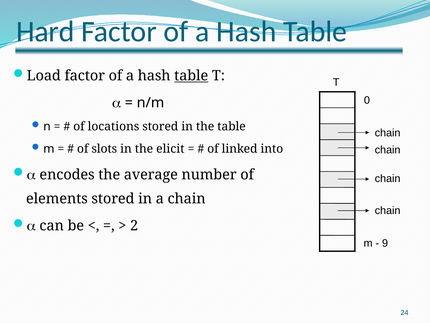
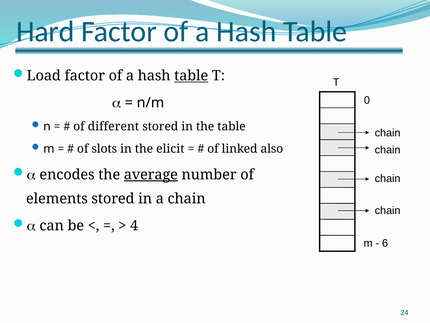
locations: locations -> different (113, 126)
into: into -> also (272, 149)
average underline: none -> present (151, 174)
2: 2 -> 4 (134, 225)
9: 9 -> 6 (385, 243)
